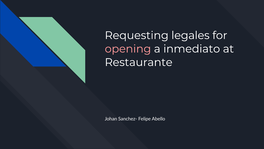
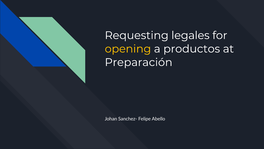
opening colour: pink -> yellow (128, 49)
inmediato: inmediato -> productos (192, 49)
Restaurante: Restaurante -> Preparación (139, 62)
